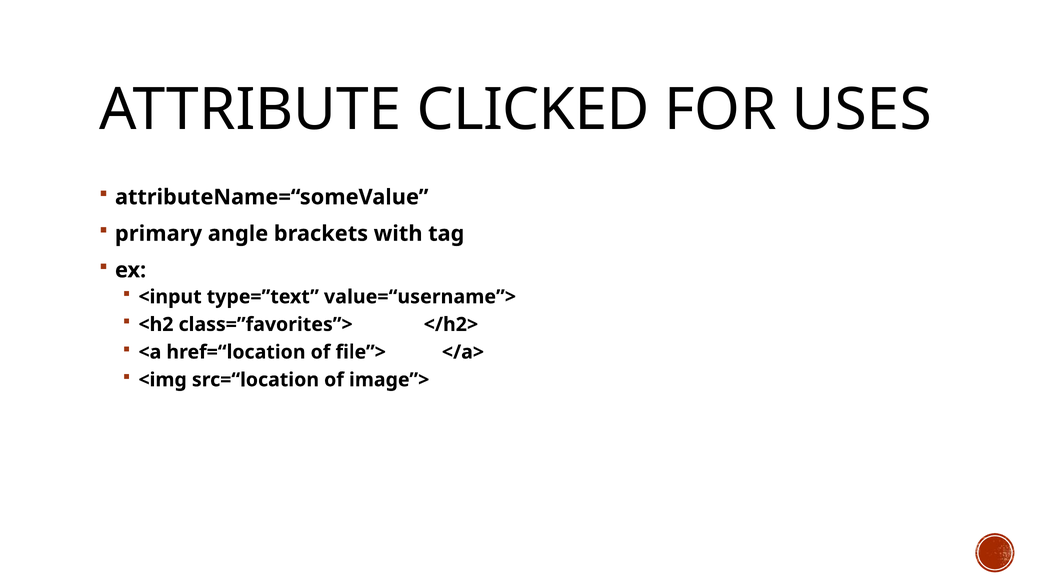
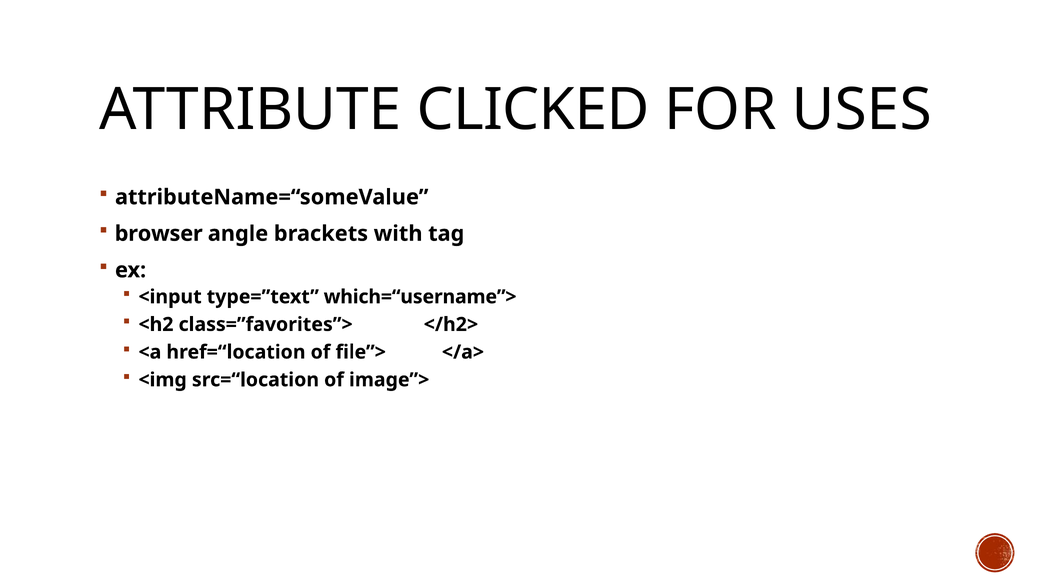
primary: primary -> browser (159, 234)
value=“username”>: value=“username”> -> which=“username”> (420, 297)
